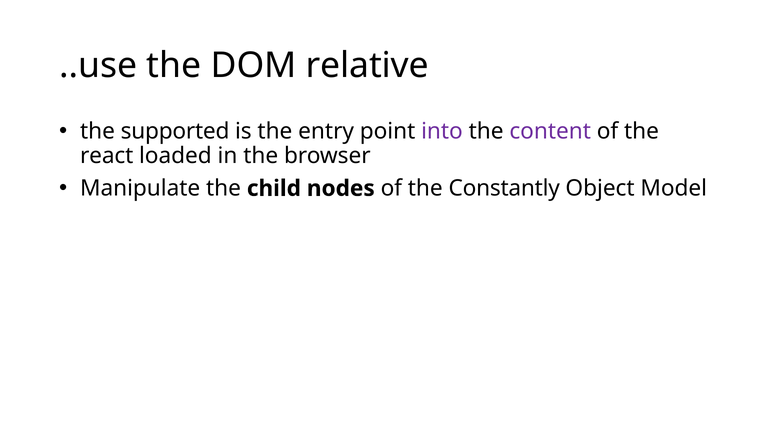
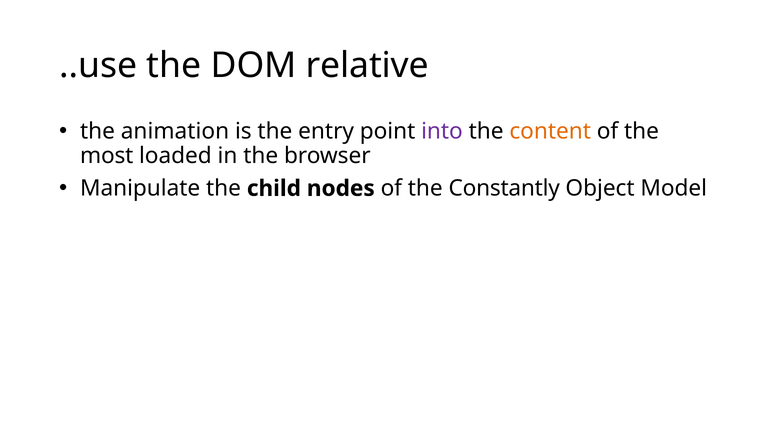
supported: supported -> animation (175, 131)
content colour: purple -> orange (550, 131)
react: react -> most (107, 156)
